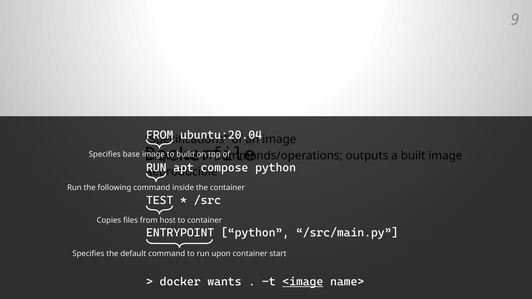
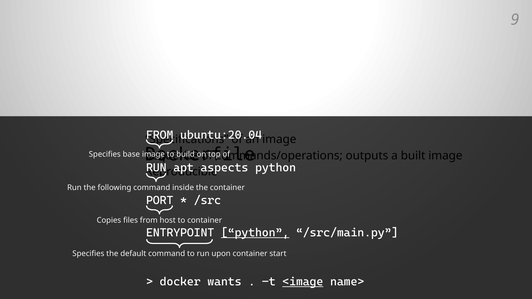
compose: compose -> aspects (224, 168)
TEST: TEST -> PORT (160, 200)
python underline: none -> present (255, 233)
